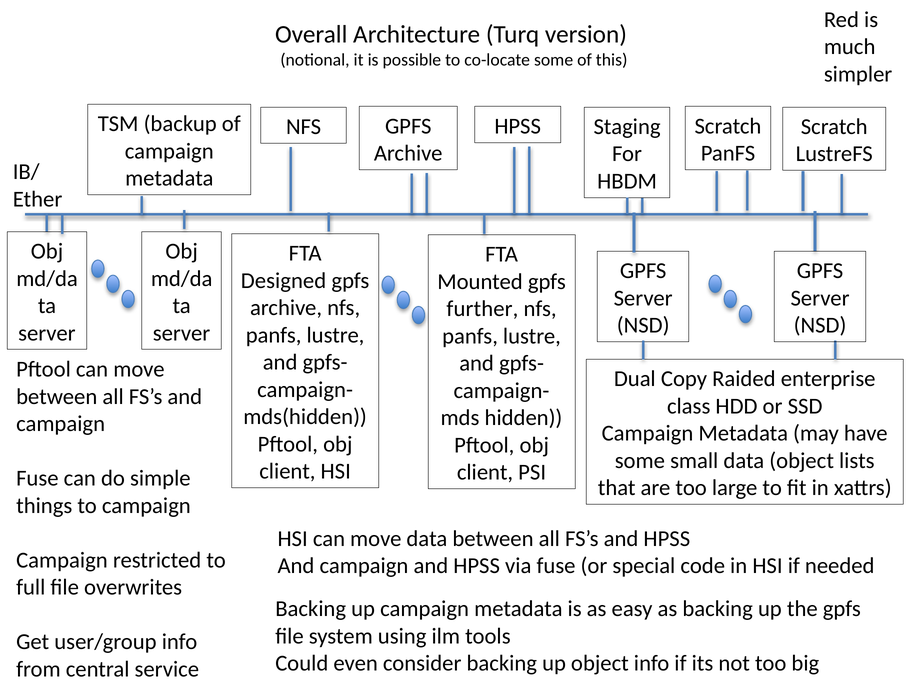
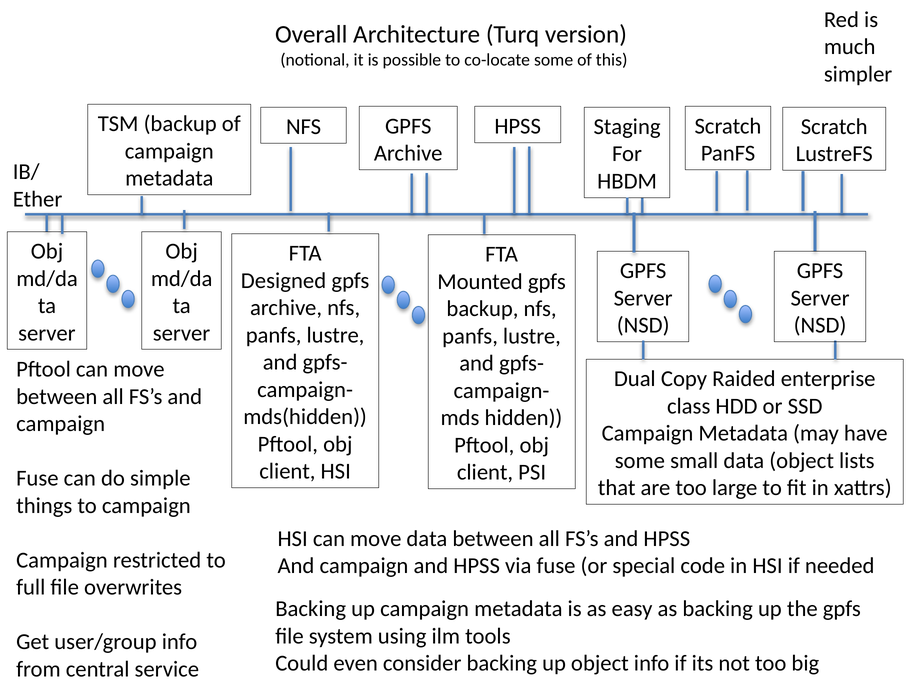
further: further -> backup (483, 309)
